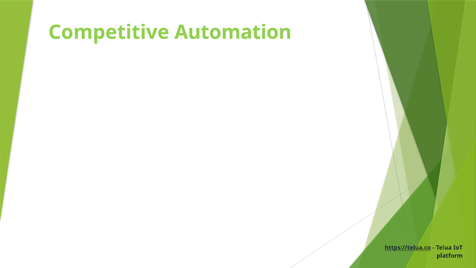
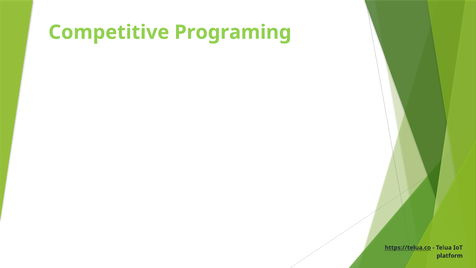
Automation: Automation -> Programing (233, 32)
